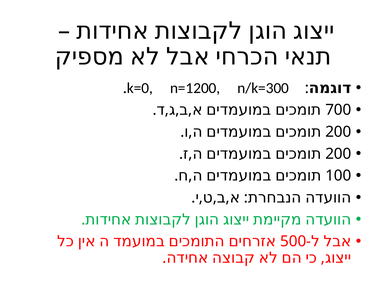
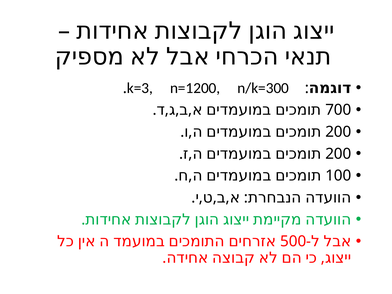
k=0: k=0 -> k=3 (140, 88)
